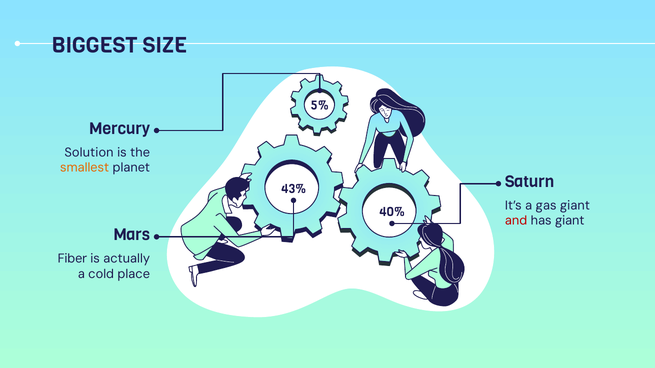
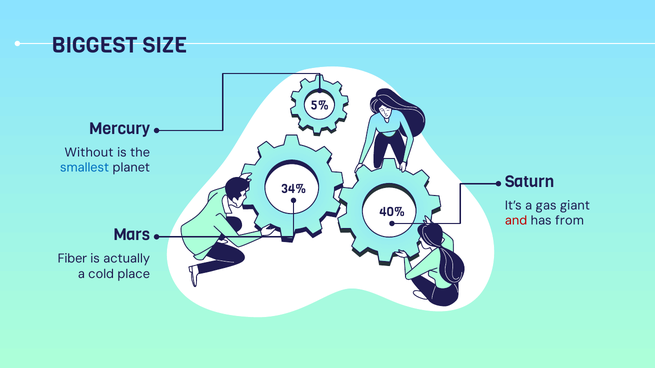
Solution: Solution -> Without (89, 153)
smallest colour: orange -> blue (85, 168)
43%: 43% -> 34% (294, 189)
has giant: giant -> from (570, 221)
